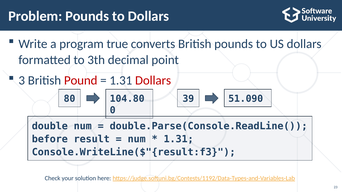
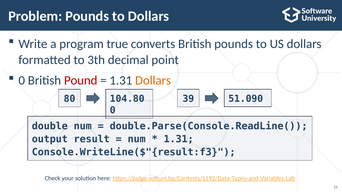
3: 3 -> 0 (22, 81)
Dollars colour: red -> orange (153, 81)
before: before -> output (50, 139)
